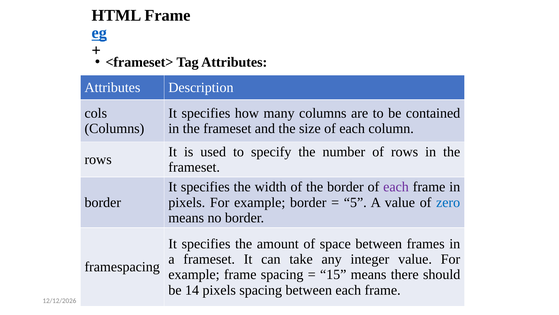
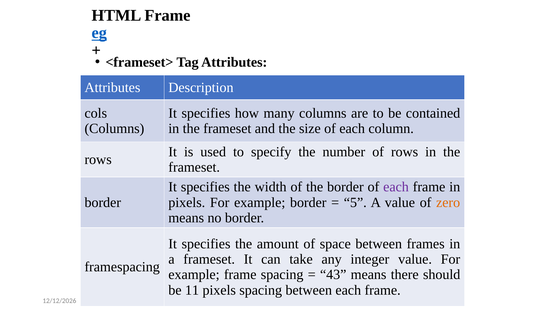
zero colour: blue -> orange (448, 202)
15: 15 -> 43 (333, 274)
14: 14 -> 11 (192, 290)
